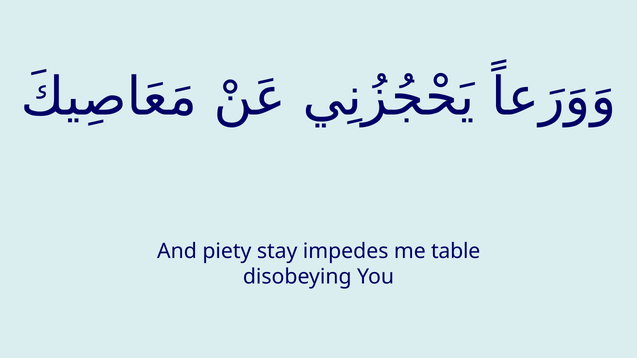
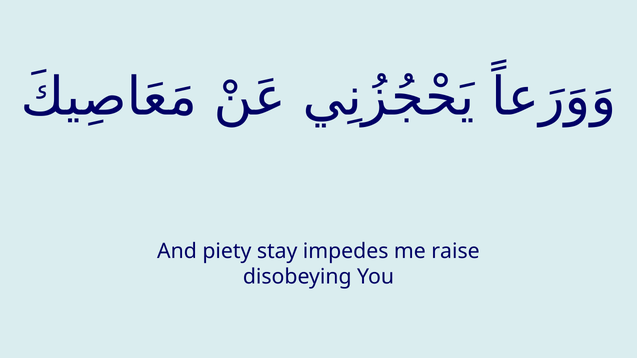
table: table -> raise (456, 252)
